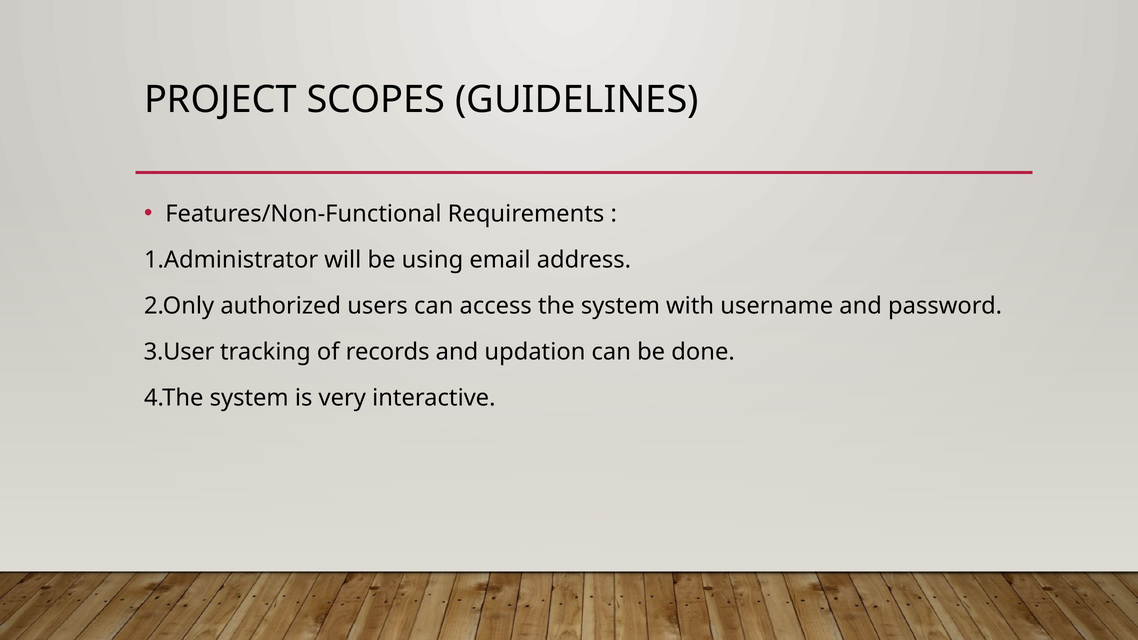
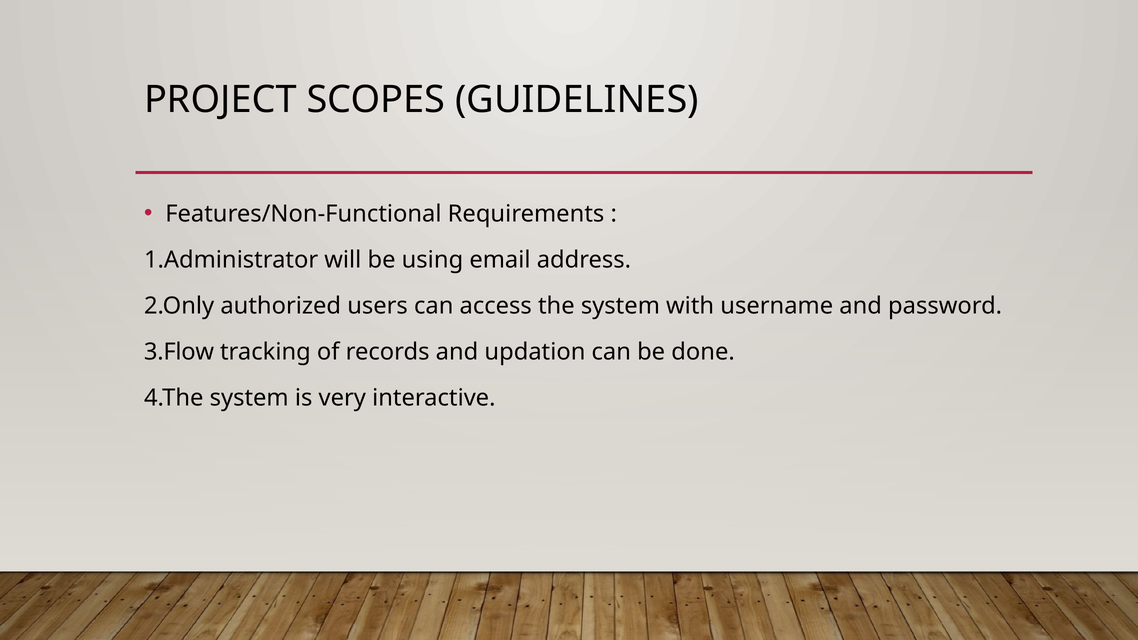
3.User: 3.User -> 3.Flow (179, 352)
